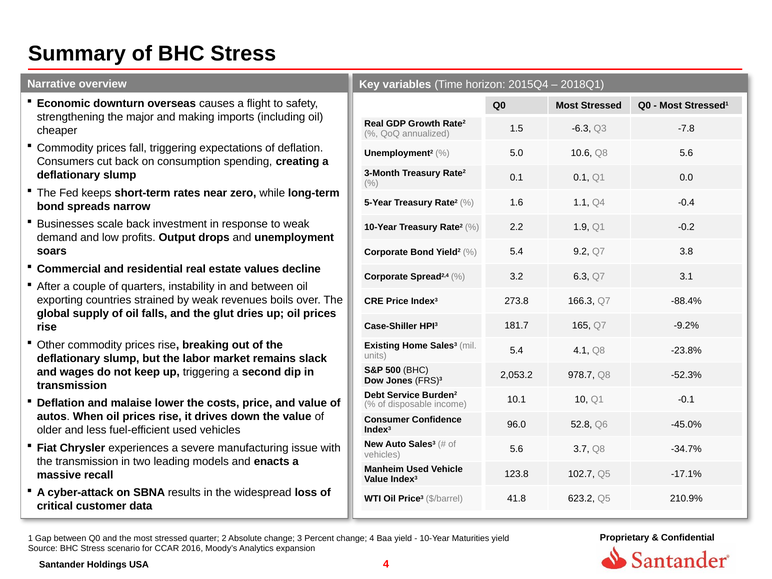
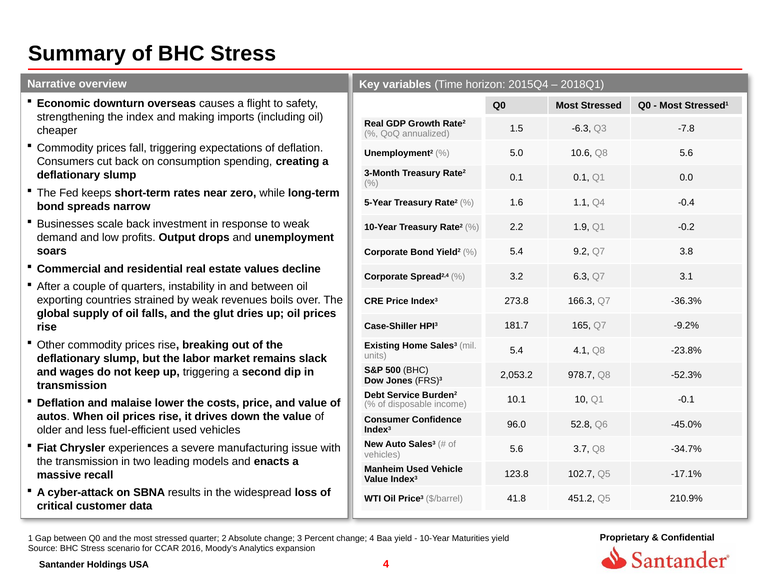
major: major -> index (140, 117)
-88.4%: -88.4% -> -36.3% (686, 301)
623.2: 623.2 -> 451.2 (581, 499)
